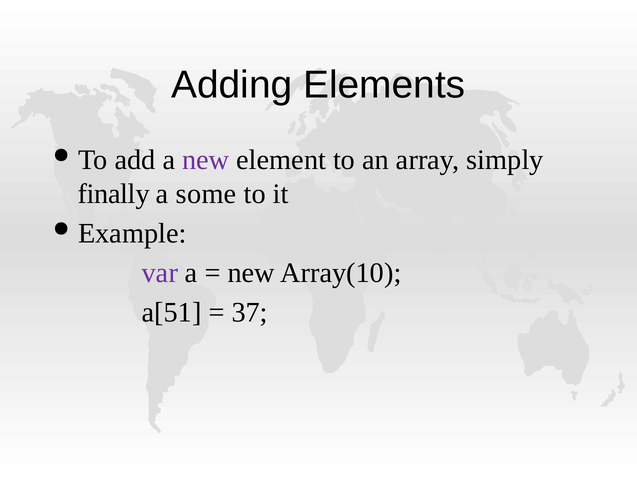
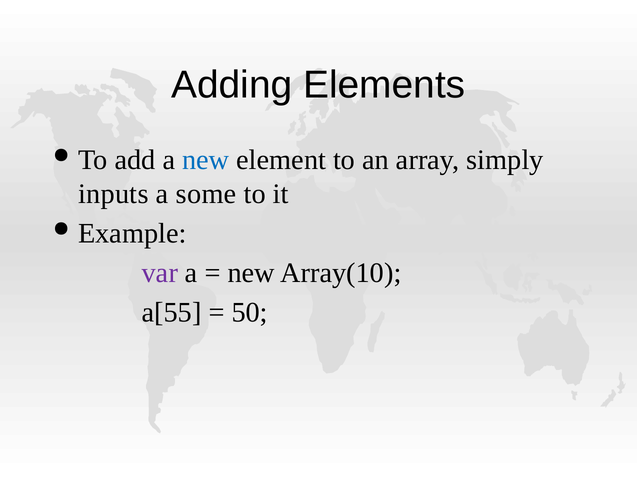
new colour: purple -> blue (206, 160)
finally: finally -> inputs (113, 194)
a[51: a[51 -> a[55 (172, 313)
37: 37 -> 50 (250, 313)
